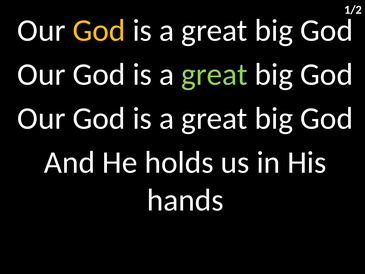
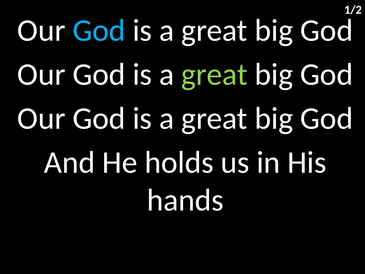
God colour: yellow -> light blue (99, 30)
